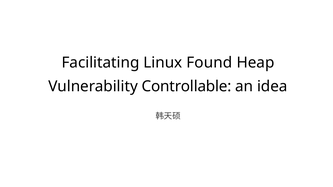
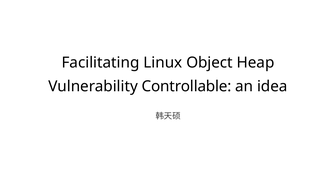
Found: Found -> Object (209, 63)
